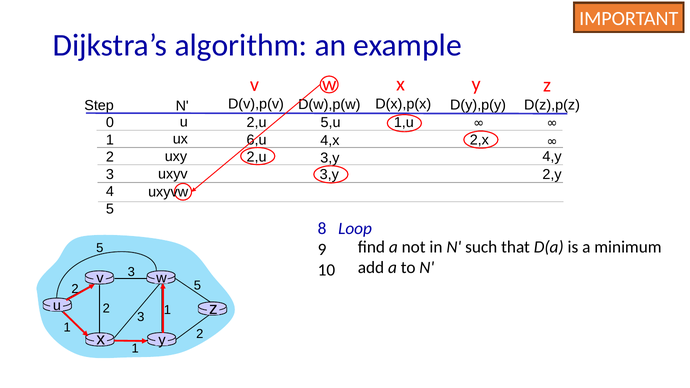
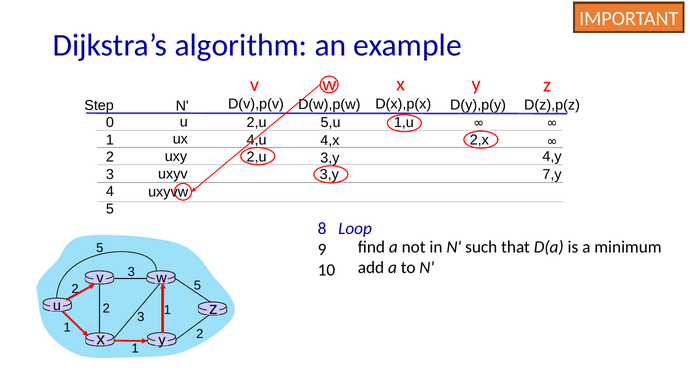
6,u: 6,u -> 4,u (257, 140)
2,y: 2,y -> 7,y (552, 175)
